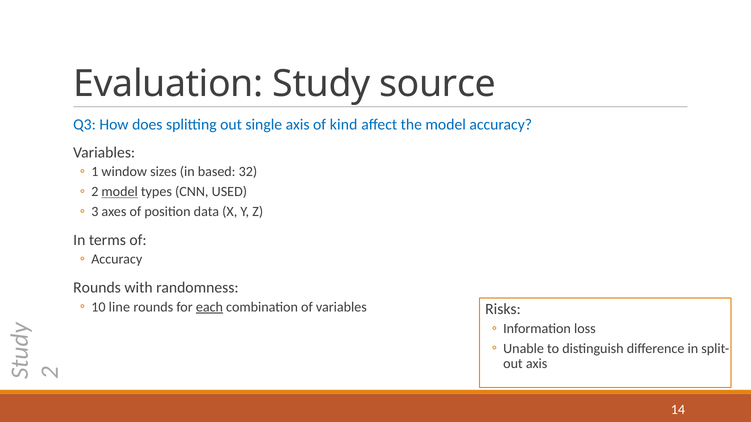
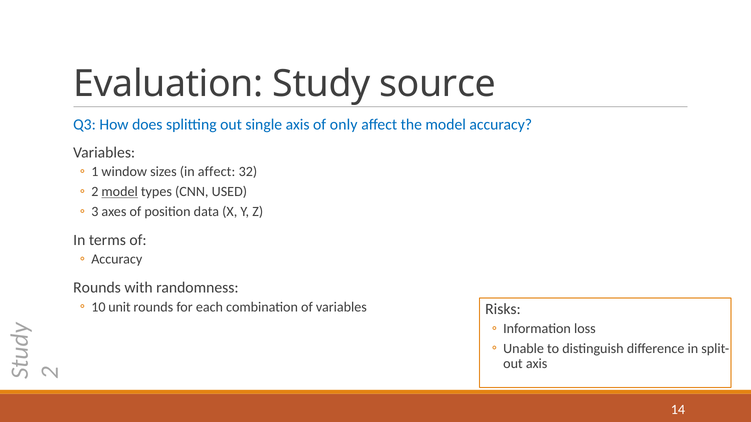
kind: kind -> only (344, 125)
in based: based -> affect (217, 172)
line: line -> unit (120, 307)
each underline: present -> none (209, 307)
